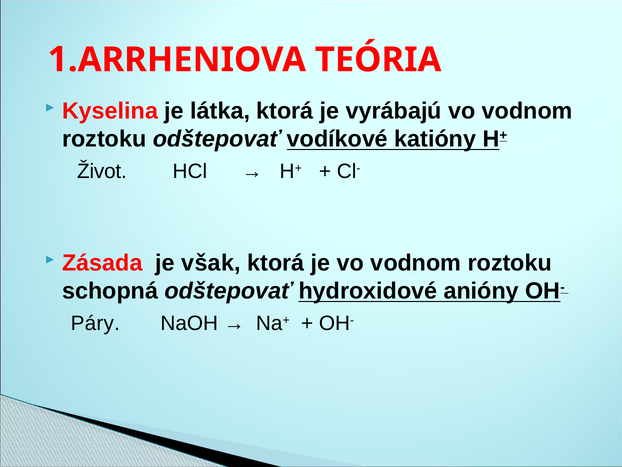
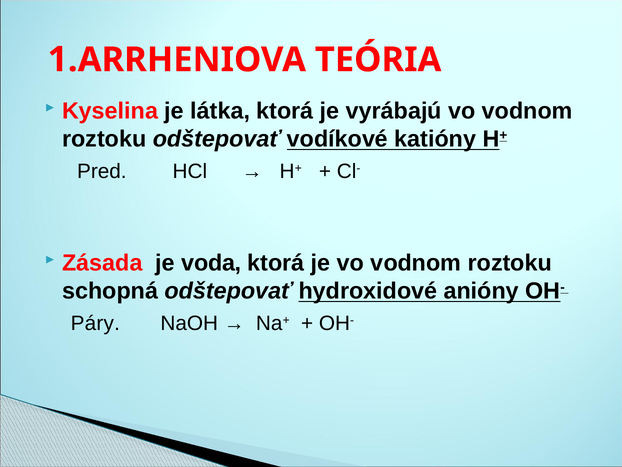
Život: Život -> Pred (102, 171)
však: však -> voda (211, 263)
